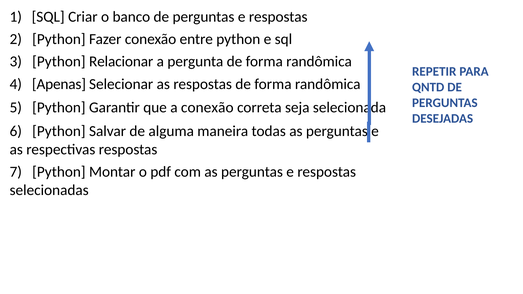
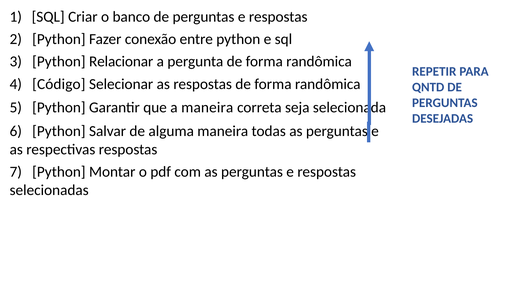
Apenas: Apenas -> Código (59, 84)
a conexão: conexão -> maneira (207, 108)
